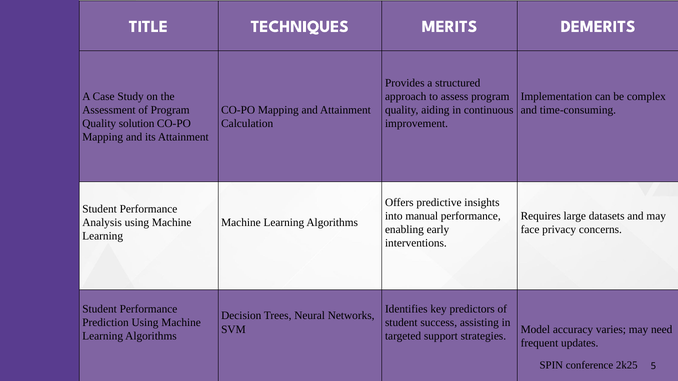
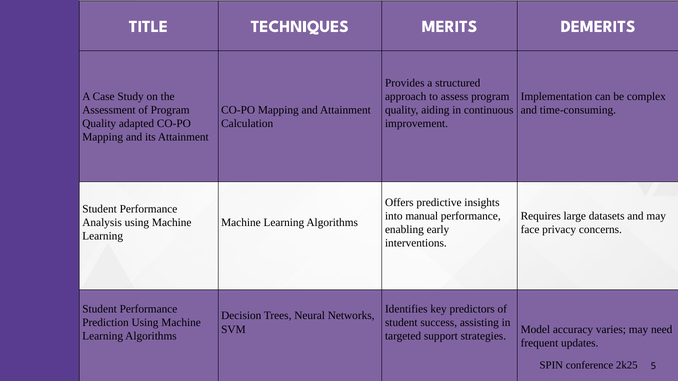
solution: solution -> adapted (137, 124)
